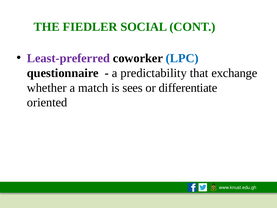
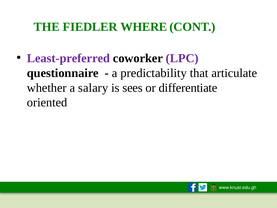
SOCIAL: SOCIAL -> WHERE (144, 27)
LPC colour: blue -> purple (182, 58)
exchange: exchange -> articulate (234, 73)
match: match -> salary (93, 88)
